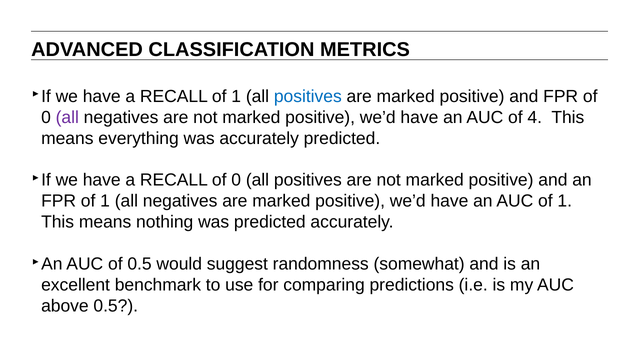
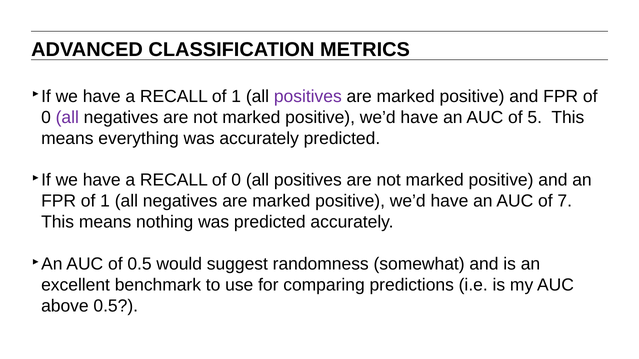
positives colour: blue -> purple (308, 96)
4: 4 -> 5 (535, 117)
AUC of 1: 1 -> 7 (565, 201)
